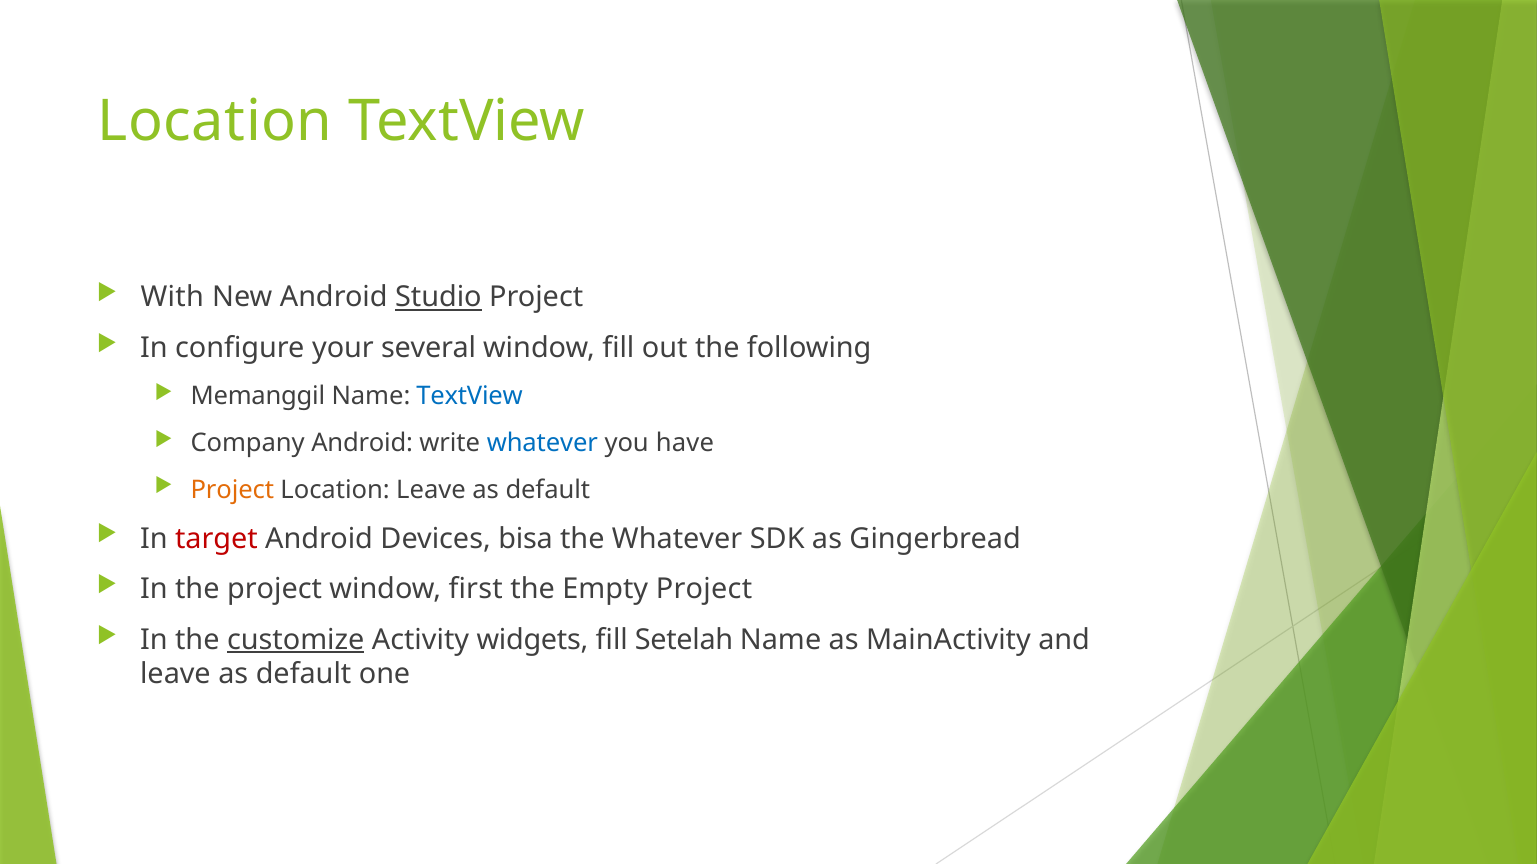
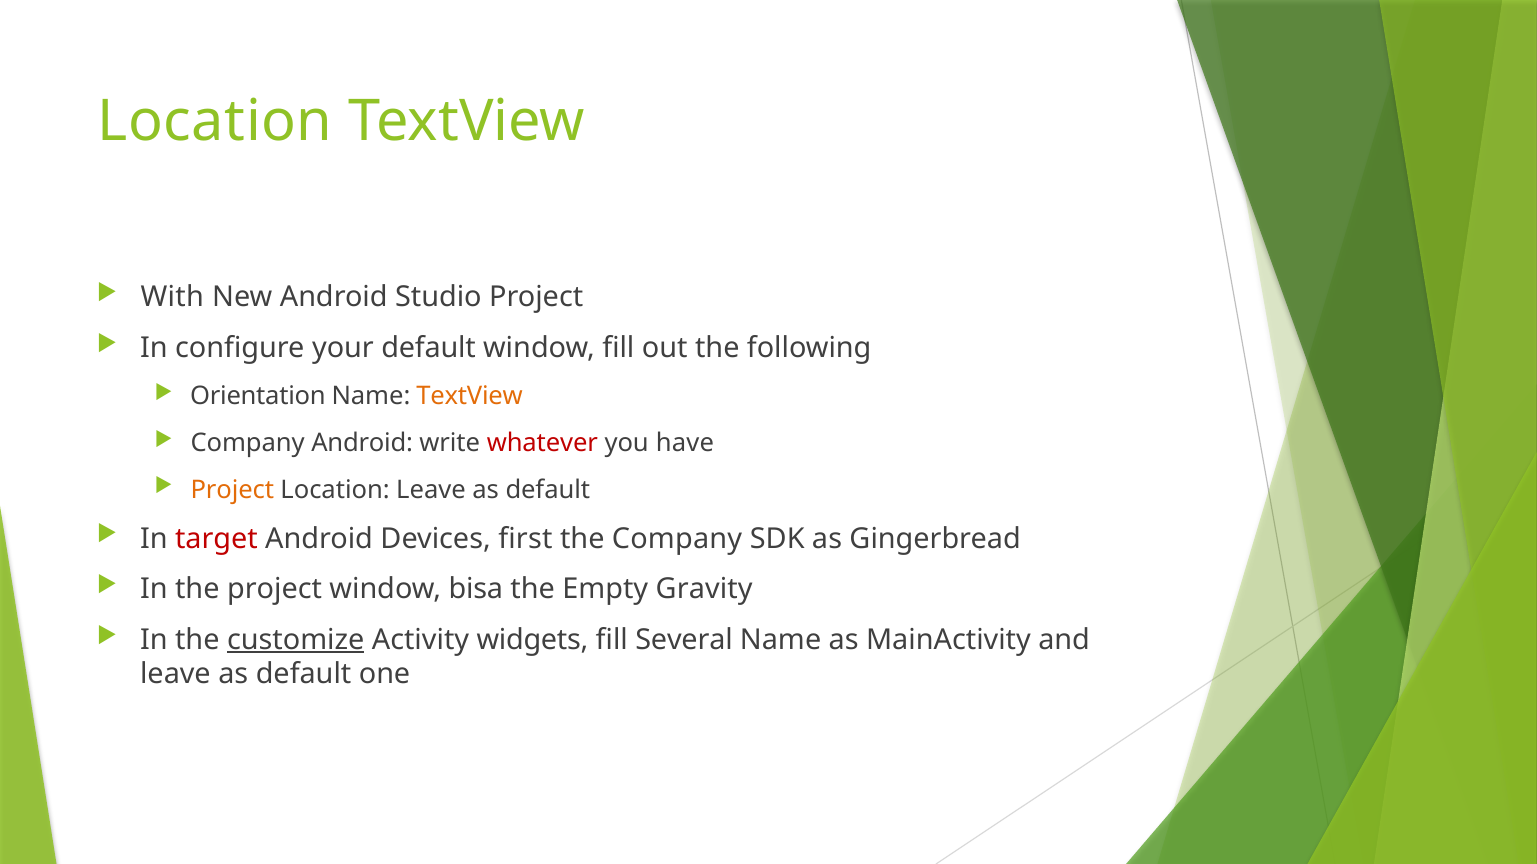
Studio underline: present -> none (438, 297)
your several: several -> default (429, 348)
Memanggil: Memanggil -> Orientation (258, 397)
TextView colour: blue -> orange (470, 397)
whatever colour: blue -> red (542, 443)
bisa: bisa -> first (525, 539)
the Whatever: Whatever -> Company (677, 539)
first: first -> bisa (476, 590)
Empty Project: Project -> Gravity (704, 590)
Setelah: Setelah -> Several (684, 640)
